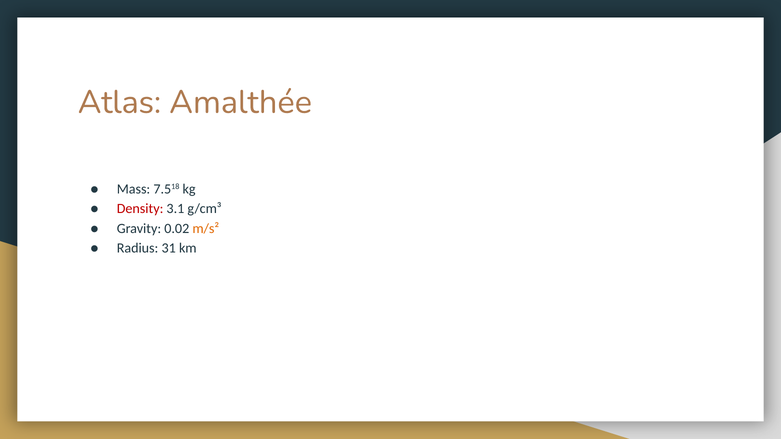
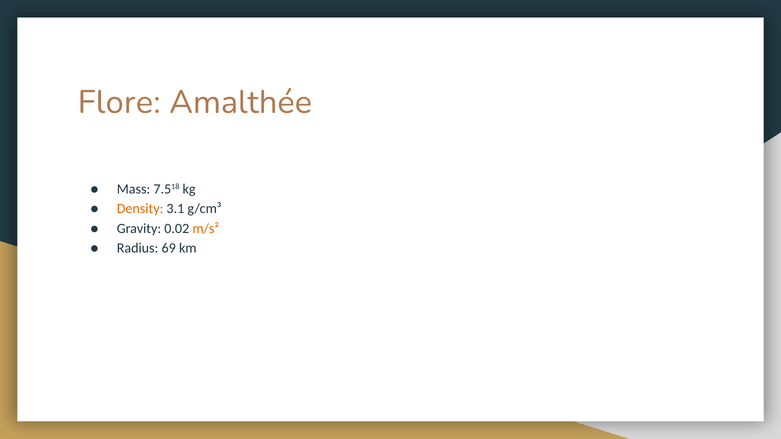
Atlas: Atlas -> Flore (119, 102)
Density colour: red -> orange (140, 209)
31: 31 -> 69 (169, 248)
